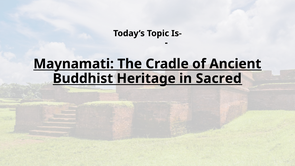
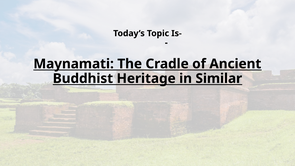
Sacred: Sacred -> Similar (219, 78)
